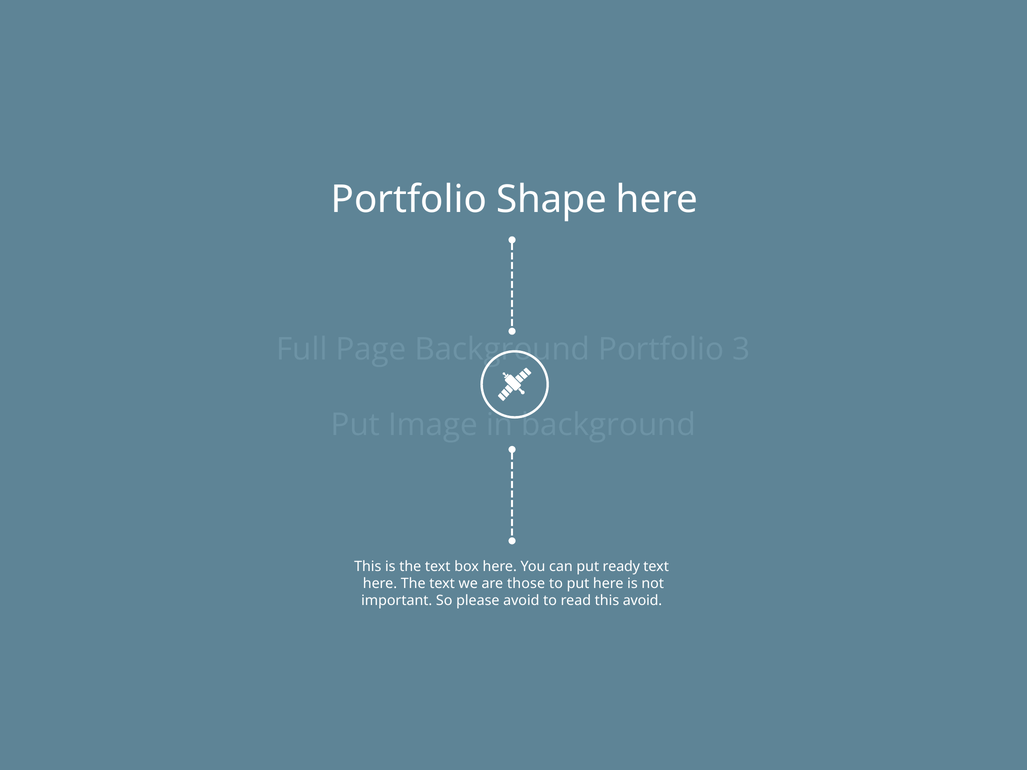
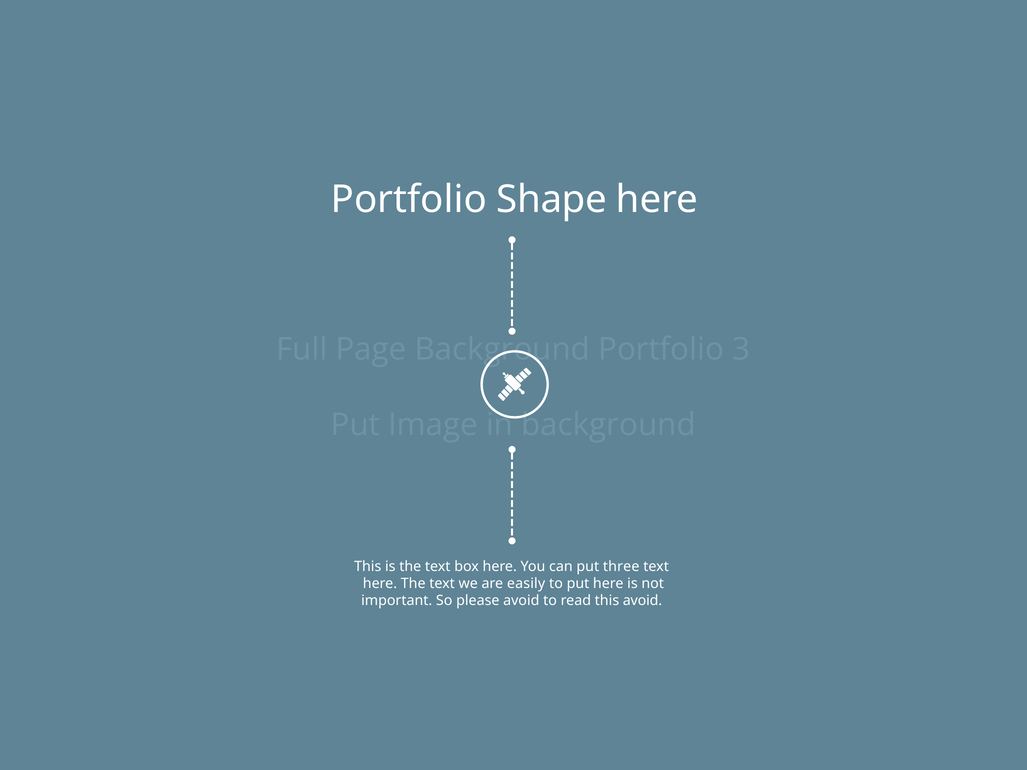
ready: ready -> three (621, 567)
those: those -> easily (526, 584)
